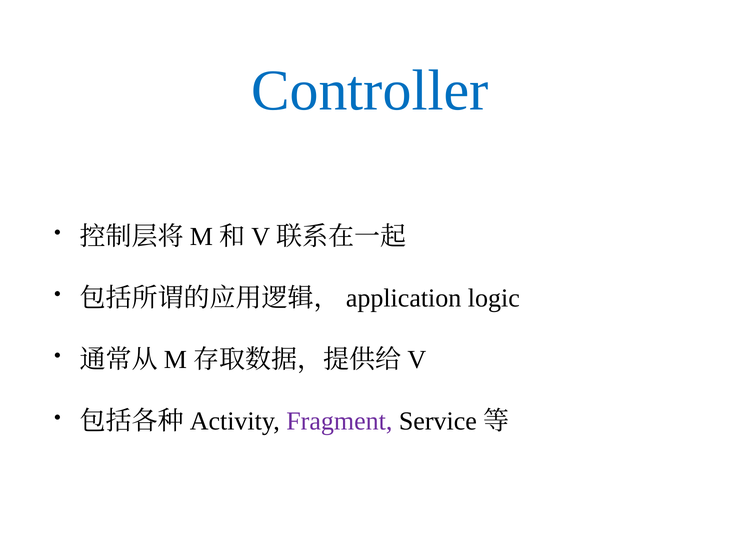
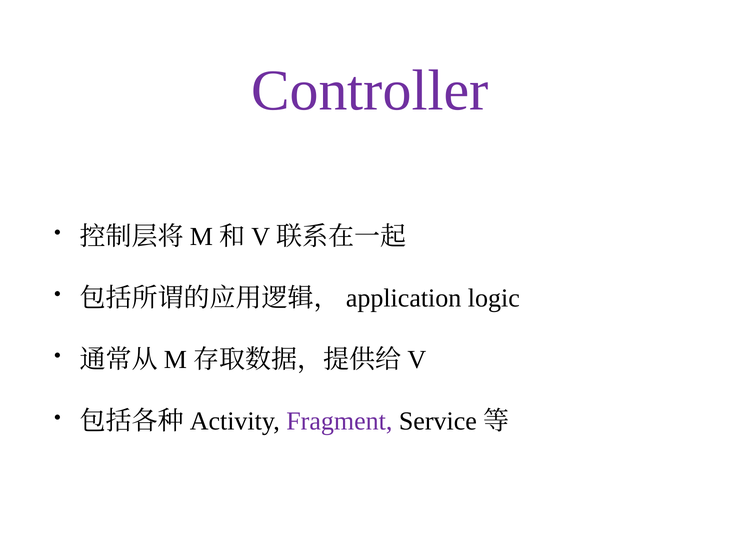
Controller colour: blue -> purple (370, 91)
